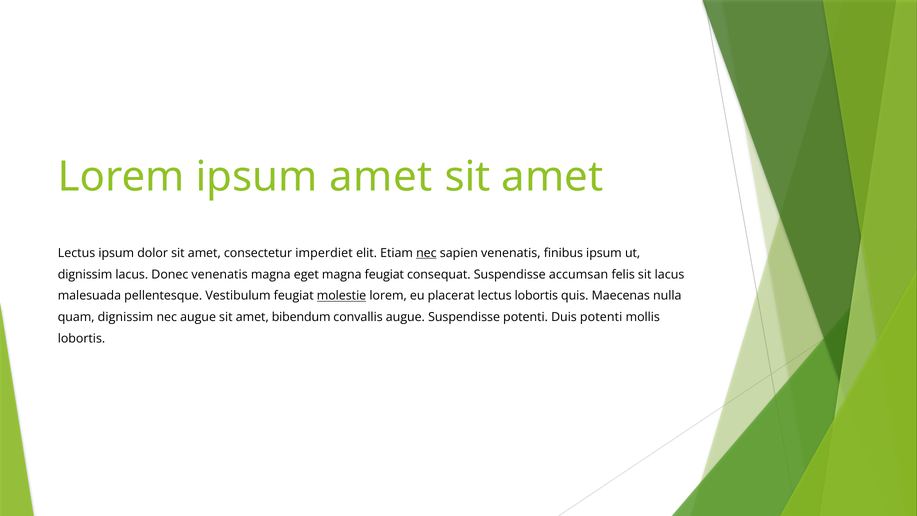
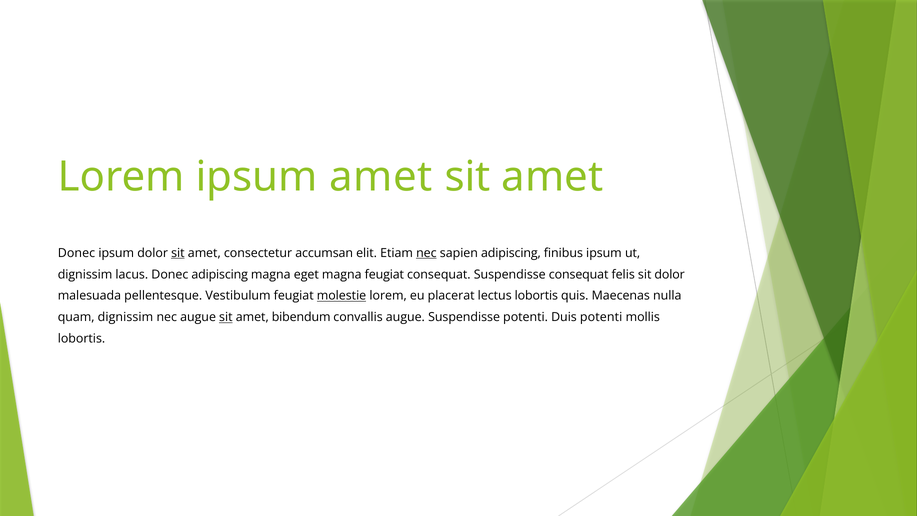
Lectus: Lectus -> Donec (76, 253)
sit underline: none -> present (178, 253)
imperdiet: imperdiet -> accumsan (324, 253)
sapien venenatis: venenatis -> adipiscing (511, 253)
Donec venenatis: venenatis -> adipiscing (220, 274)
Suspendisse accumsan: accumsan -> consequat (579, 274)
sit lacus: lacus -> dolor (670, 274)
sit underline: none -> present (226, 317)
